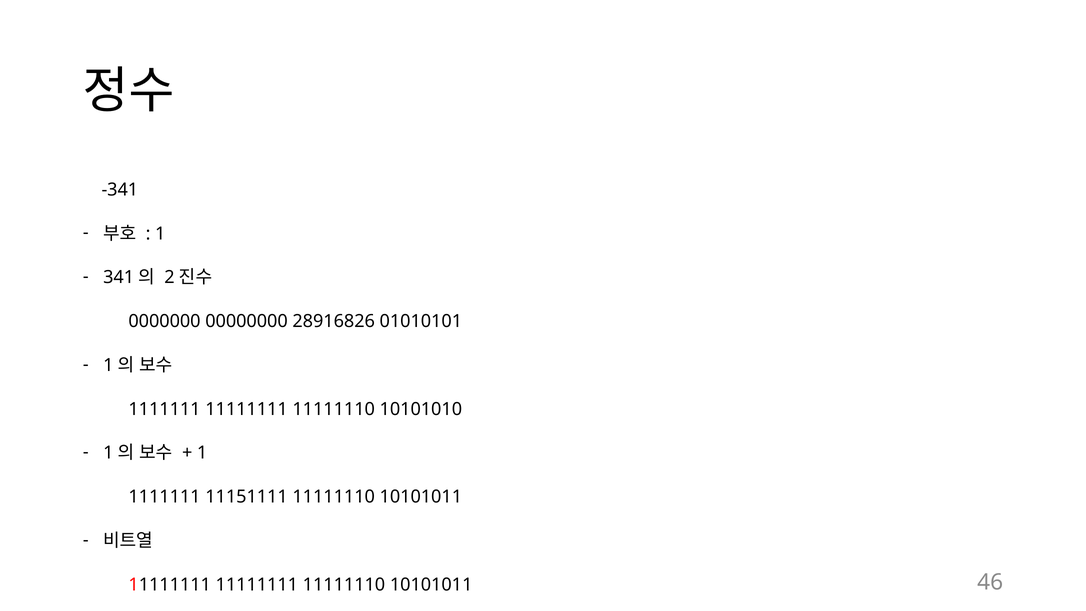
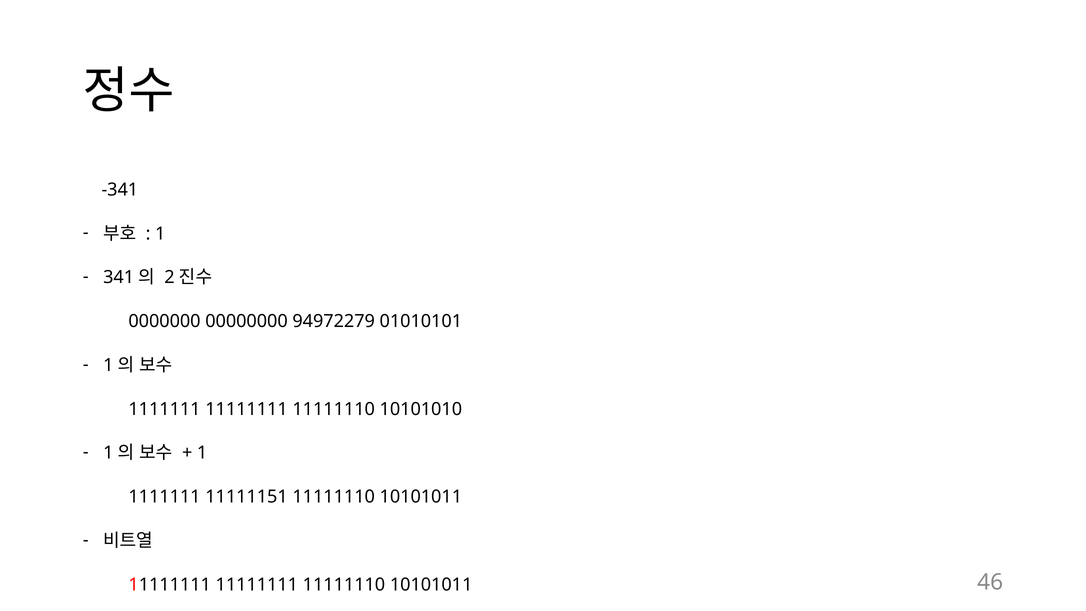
28916826: 28916826 -> 94972279 (334, 321)
11151111: 11151111 -> 11111151 (247, 497)
